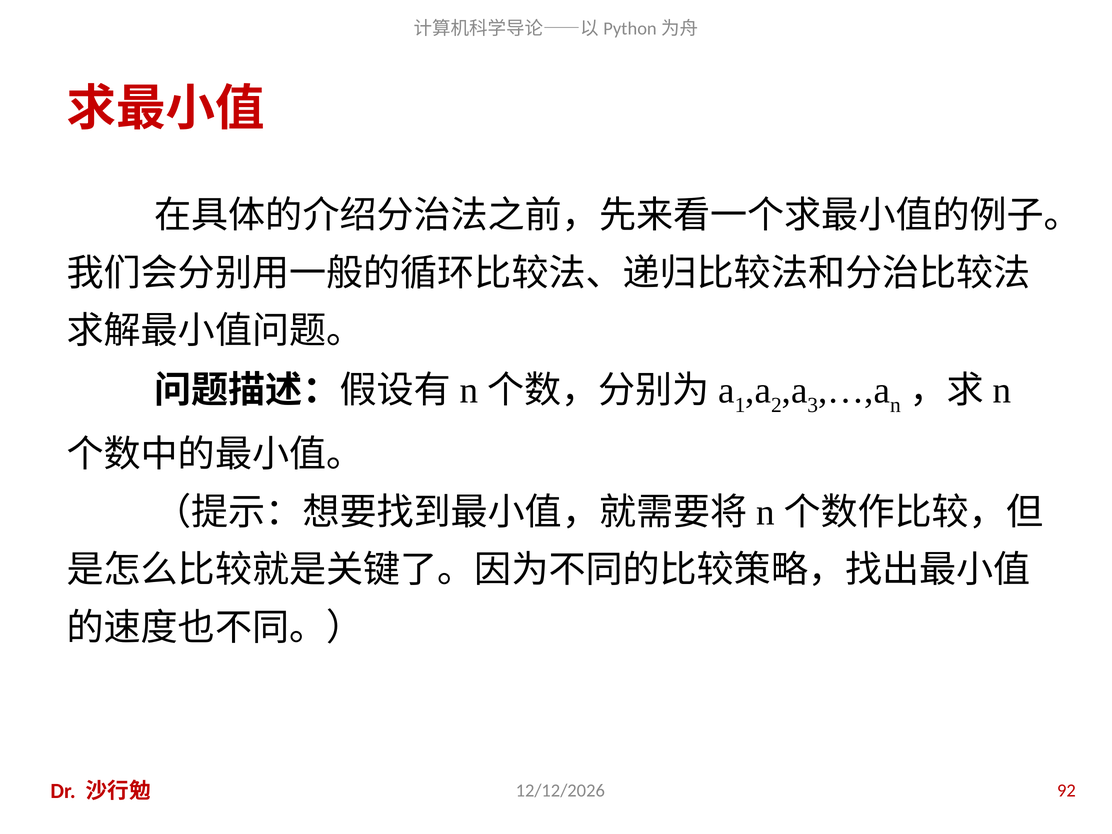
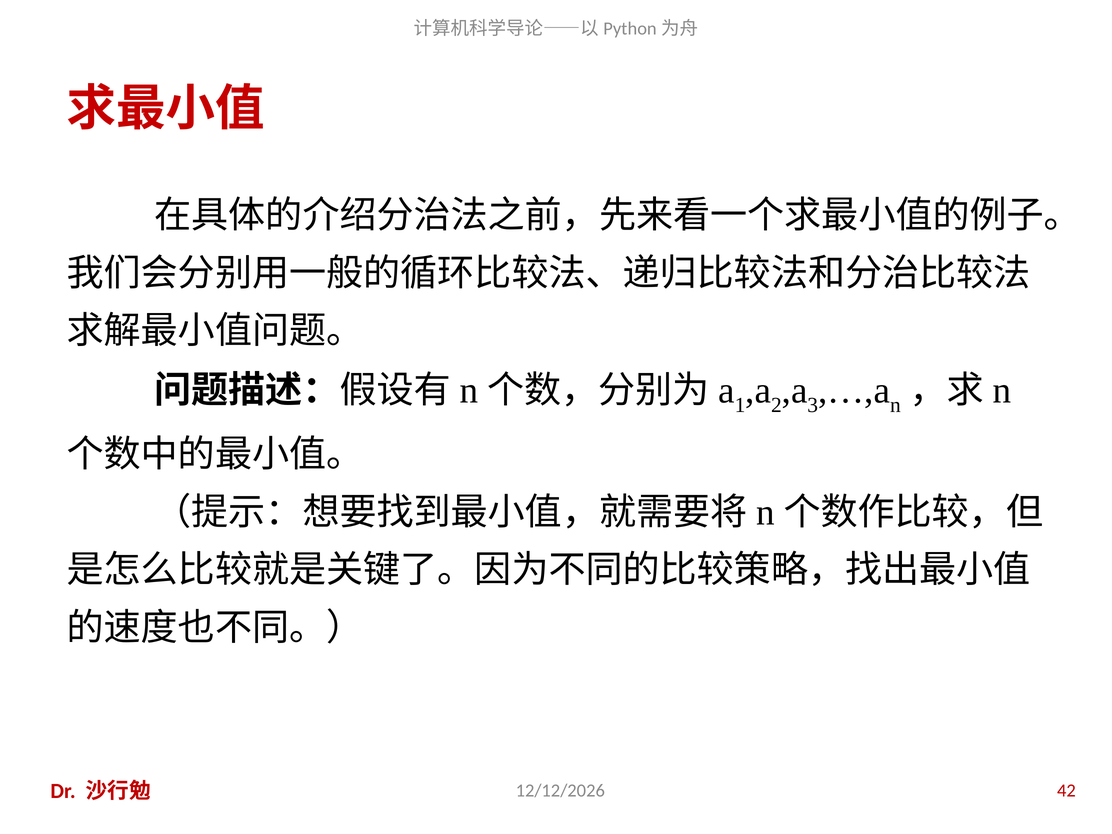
92: 92 -> 42 (1066, 791)
